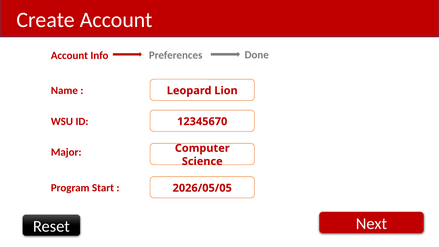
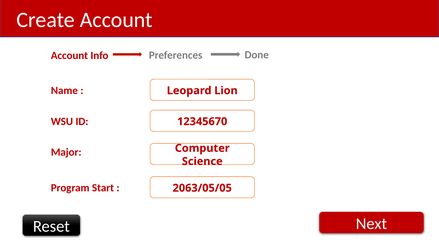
2026/05/05: 2026/05/05 -> 2063/05/05 (202, 188)
